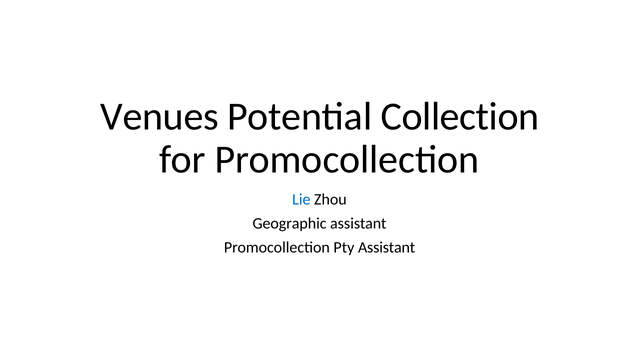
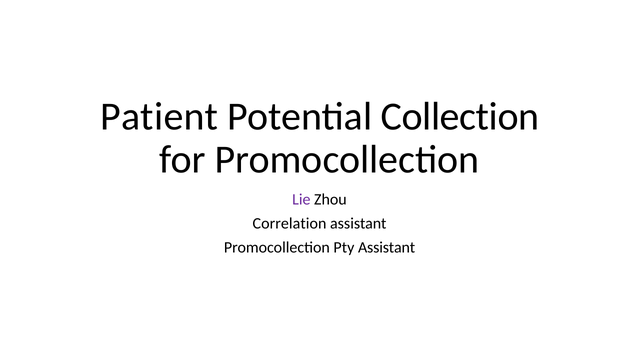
Venues: Venues -> Patient (159, 117)
Lie colour: blue -> purple (301, 200)
Geographic: Geographic -> Correlation (289, 224)
